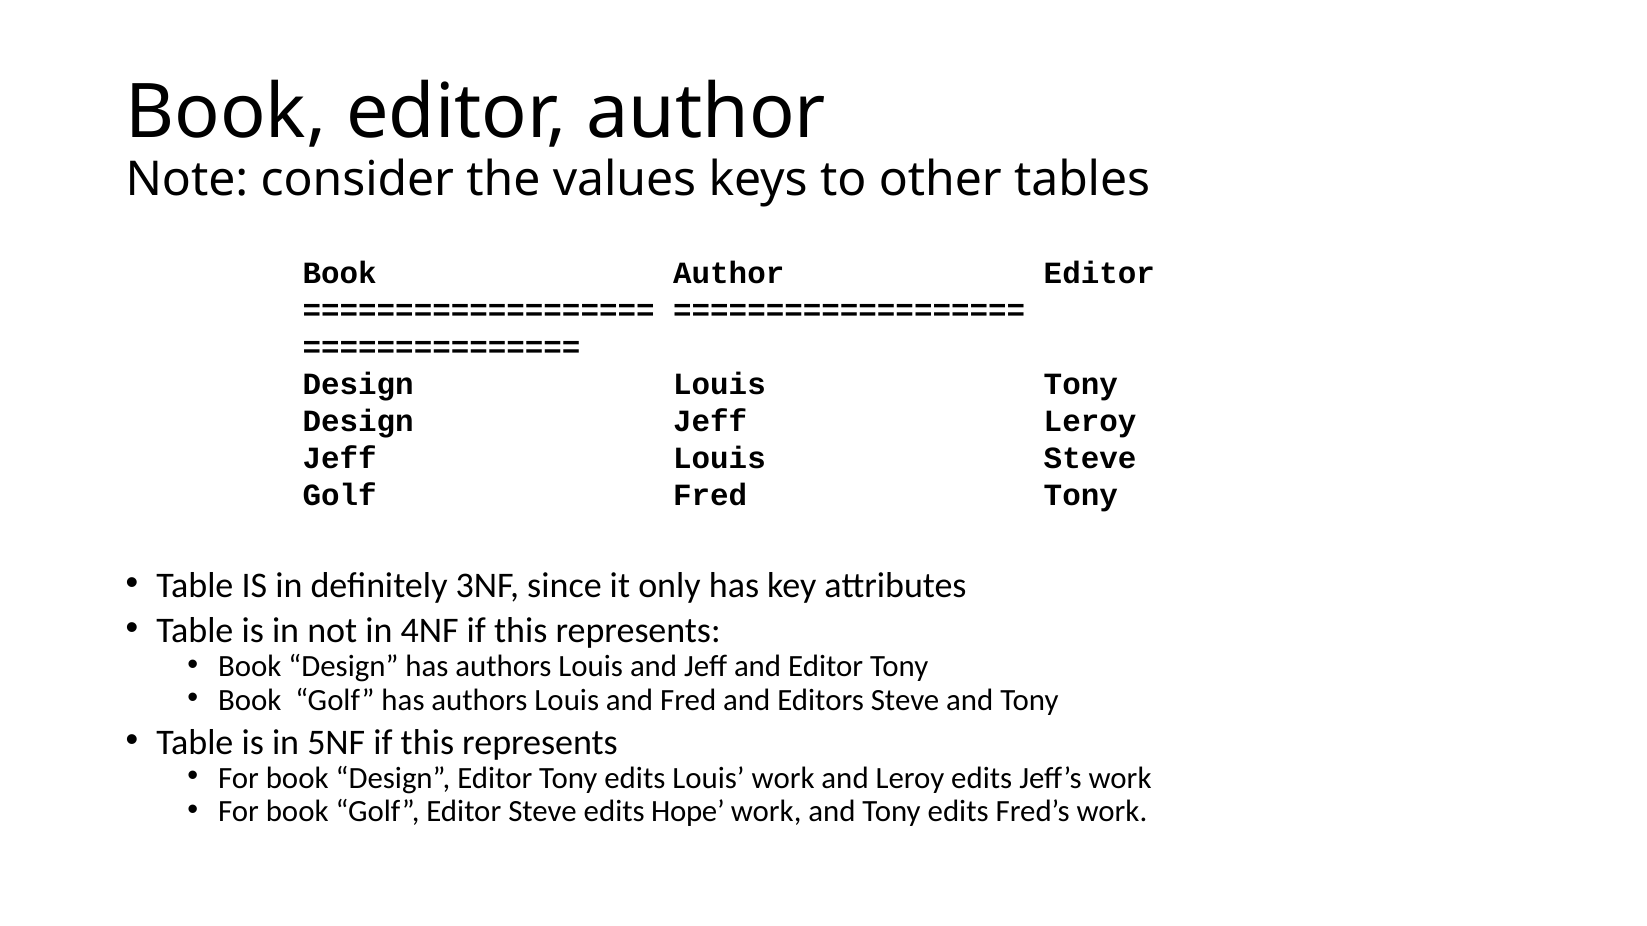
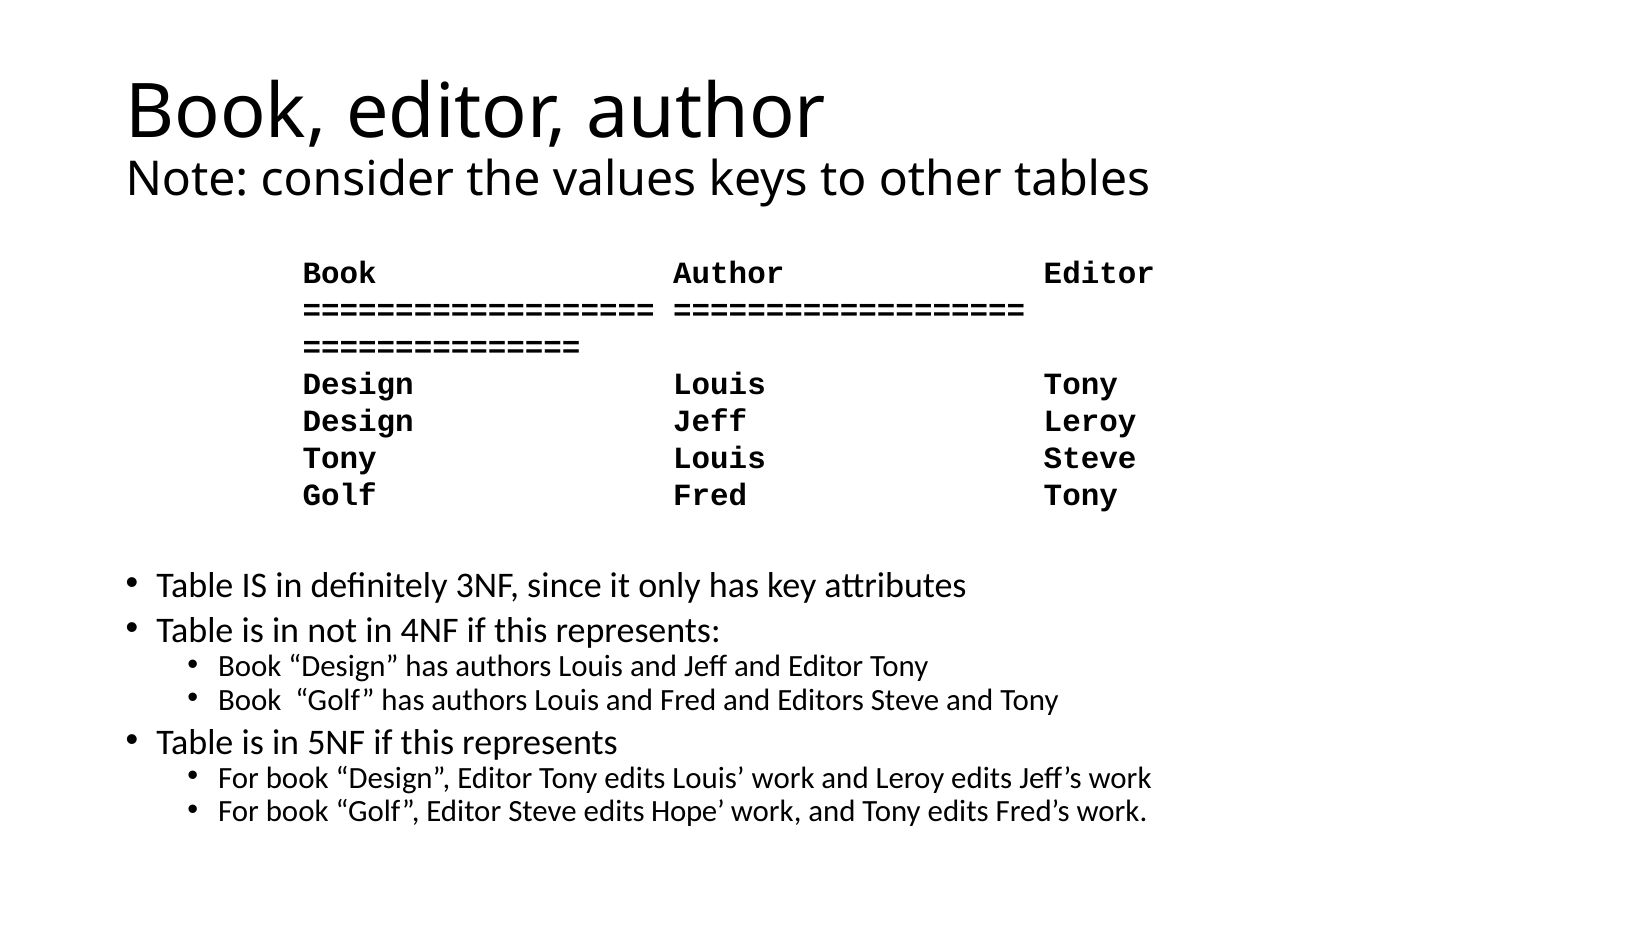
Jeff: Jeff -> Tony (340, 459)
